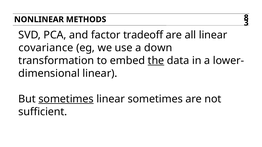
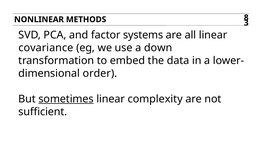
tradeoff: tradeoff -> systems (143, 35)
the underline: present -> none (156, 61)
linear: linear -> order (100, 73)
linear sometimes: sometimes -> complexity (155, 99)
